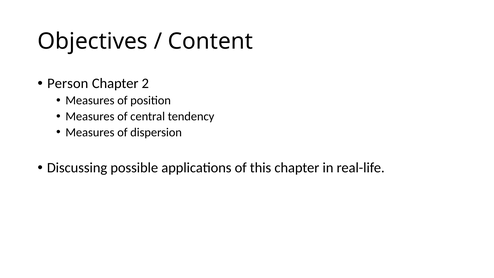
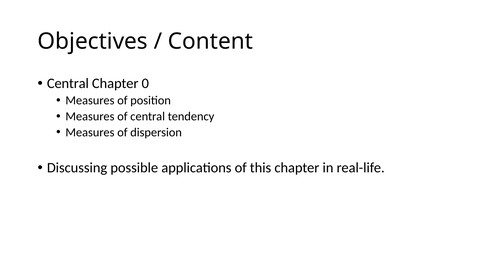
Person: Person -> Central (68, 83)
2: 2 -> 0 (145, 83)
